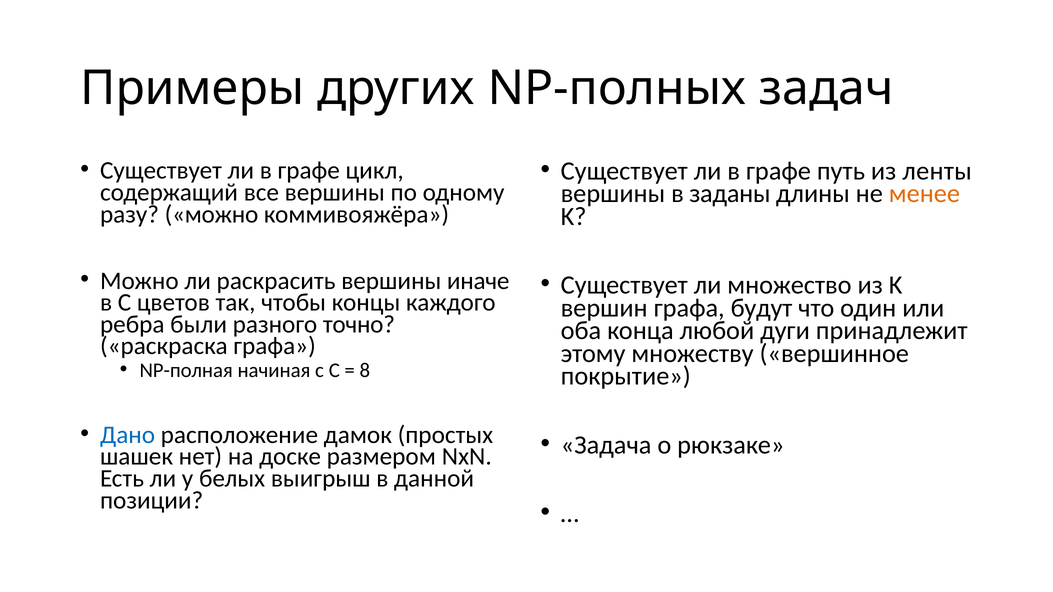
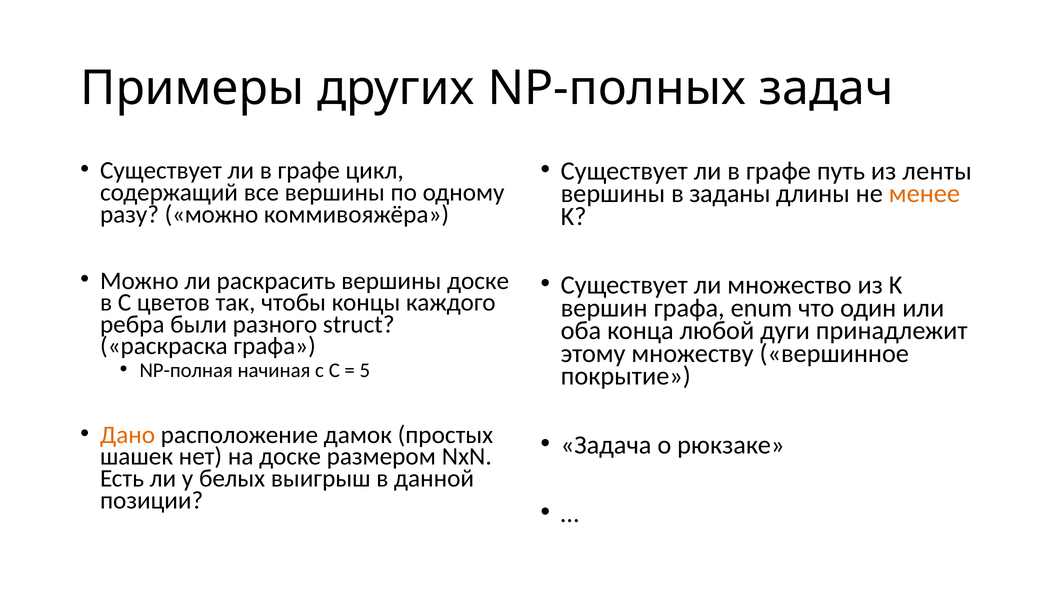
вершины иначе: иначе -> доске (478, 281)
будут: будут -> enum (761, 308)
точно: точно -> struct (359, 324)
8: 8 -> 5 (365, 371)
Дано colour: blue -> orange (128, 435)
